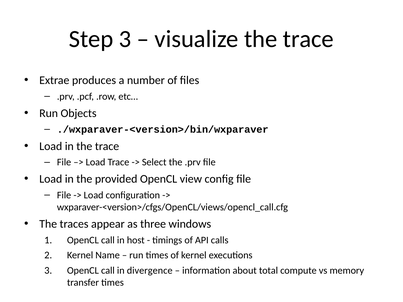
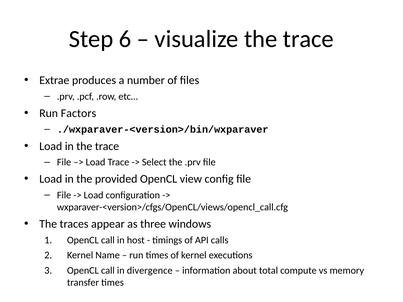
Step 3: 3 -> 6 (125, 39)
Objects: Objects -> Factors (79, 113)
